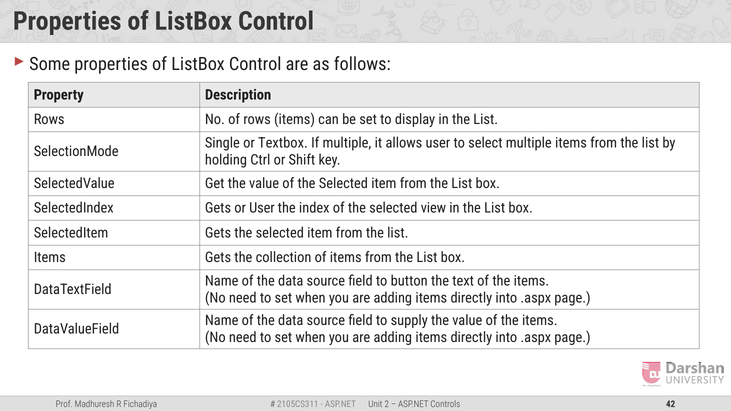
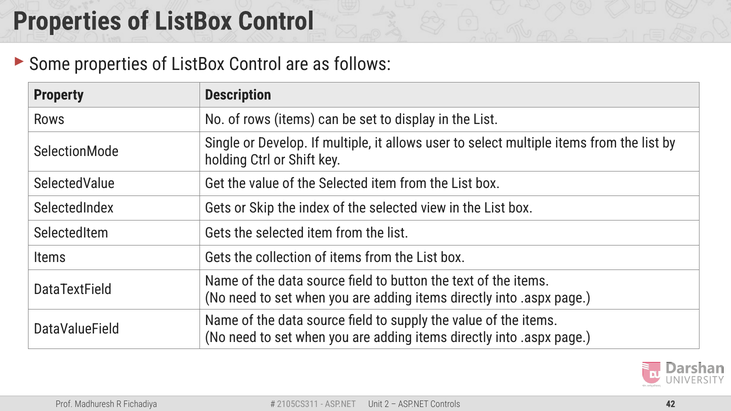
Textbox: Textbox -> Develop (283, 143)
or User: User -> Skip (262, 208)
